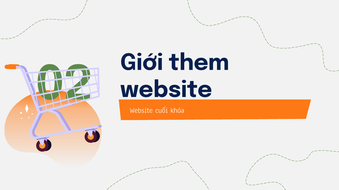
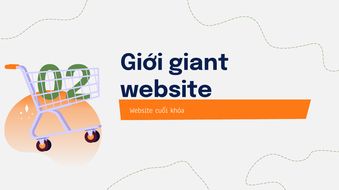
them: them -> giant (199, 63)
